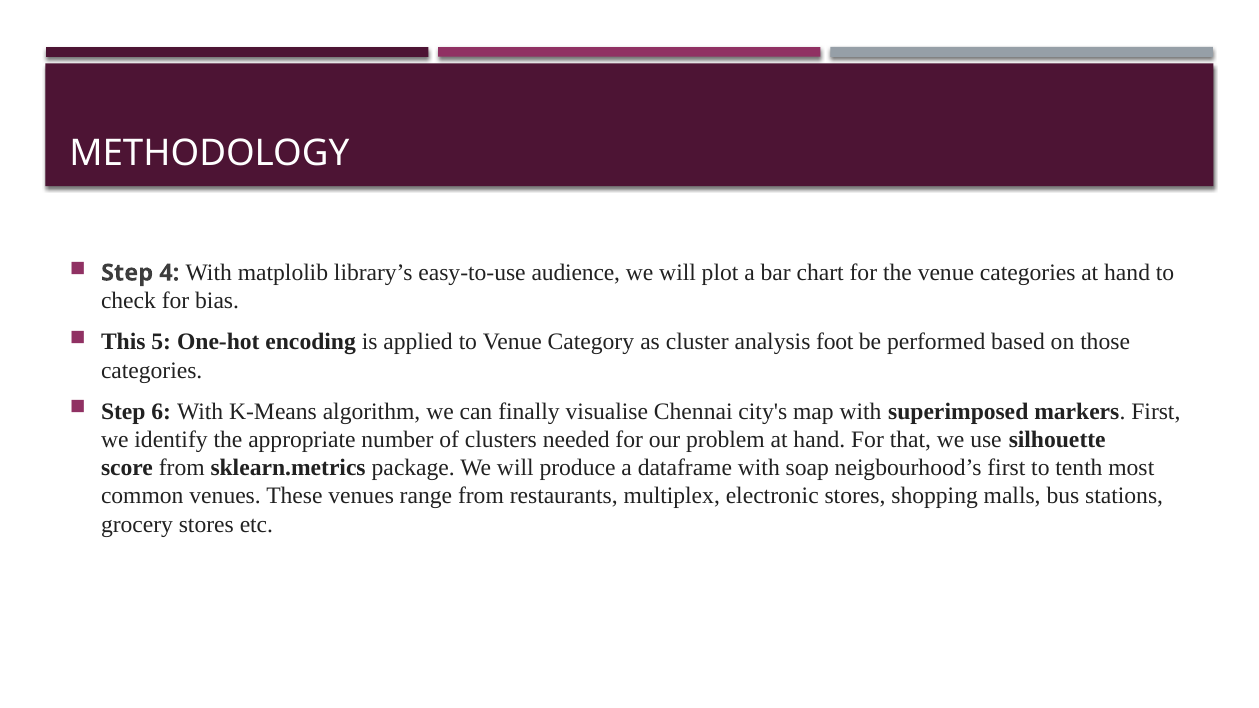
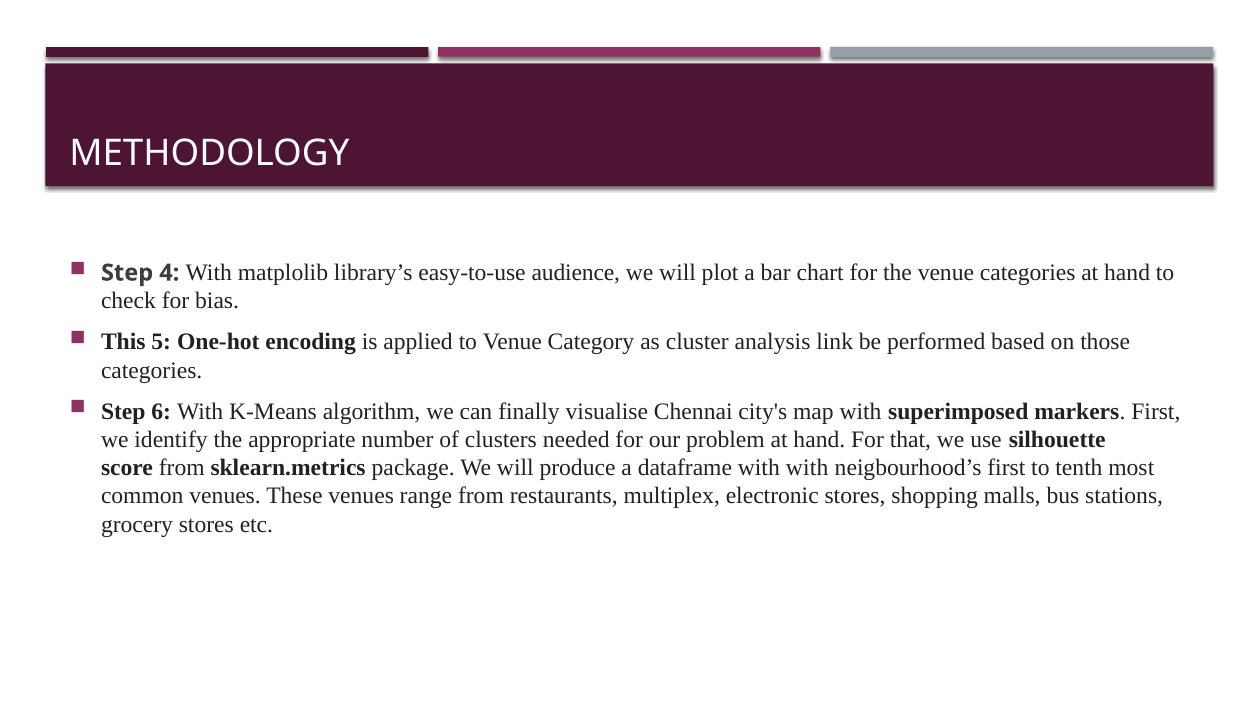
foot: foot -> link (835, 342)
with soap: soap -> with (807, 468)
